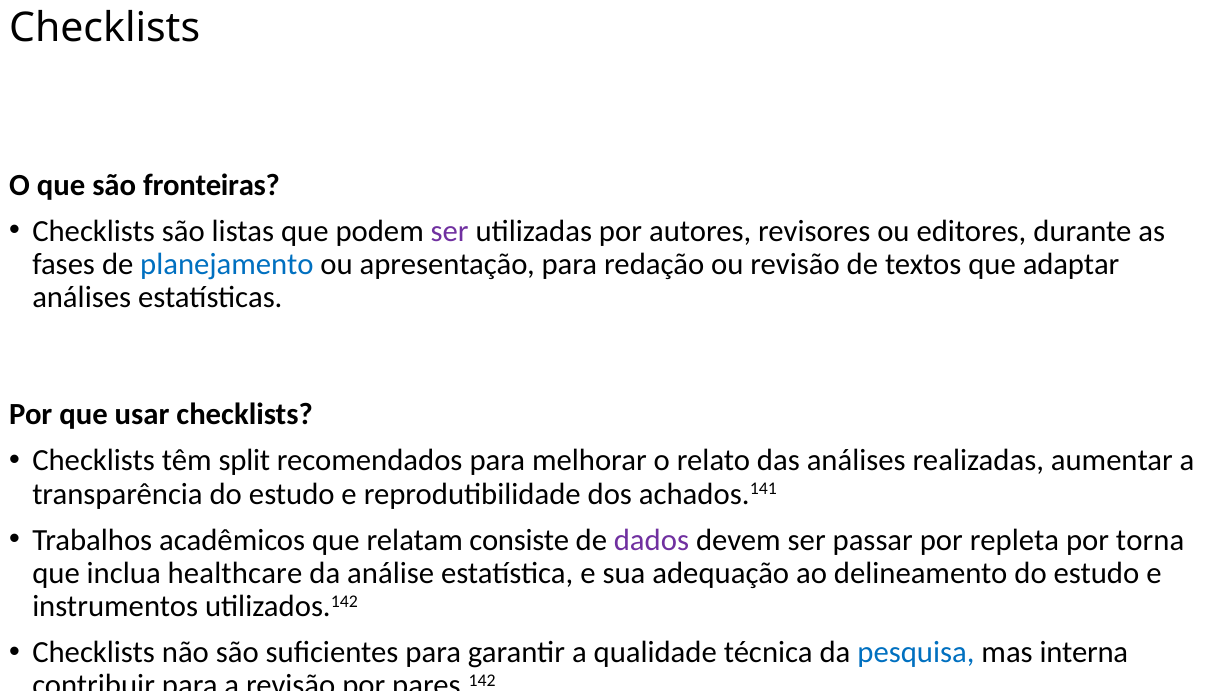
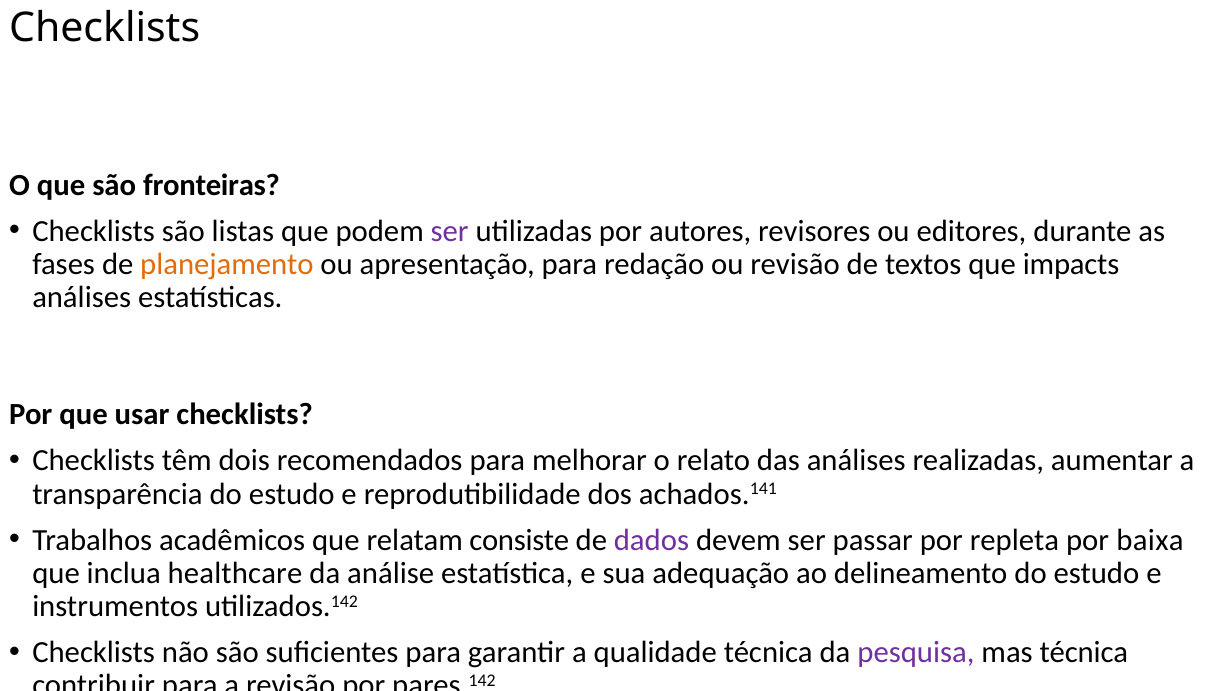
planejamento colour: blue -> orange (227, 264)
adaptar: adaptar -> impacts (1071, 264)
split: split -> dois (244, 461)
torna: torna -> baixa (1150, 540)
pesquisa colour: blue -> purple (916, 652)
mas interna: interna -> técnica (1084, 652)
